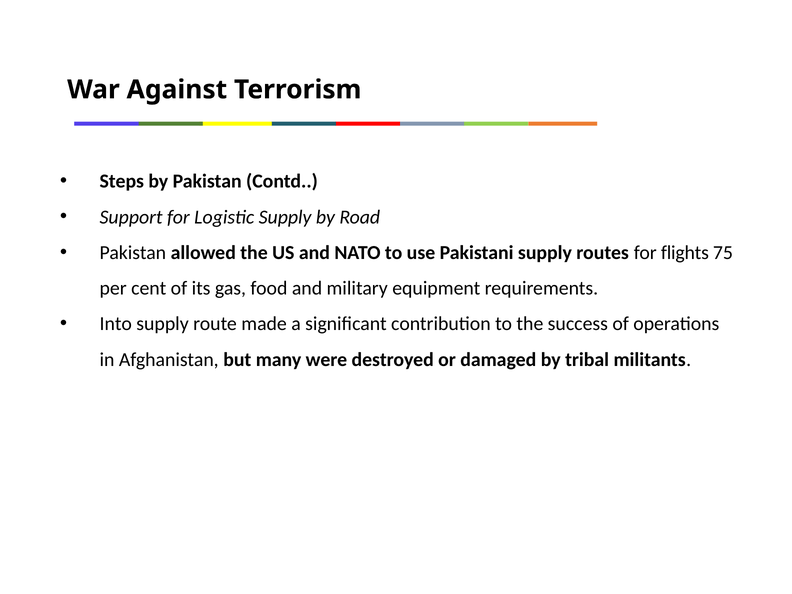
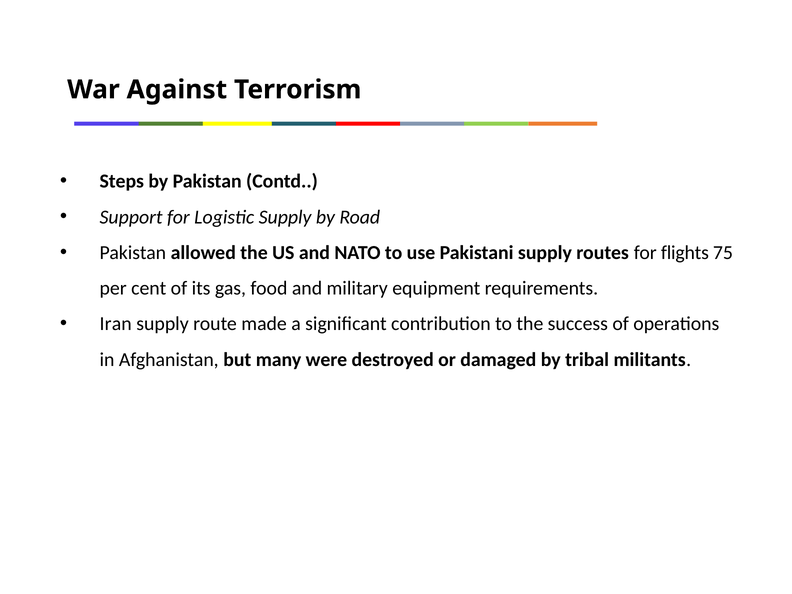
Into: Into -> Iran (116, 324)
